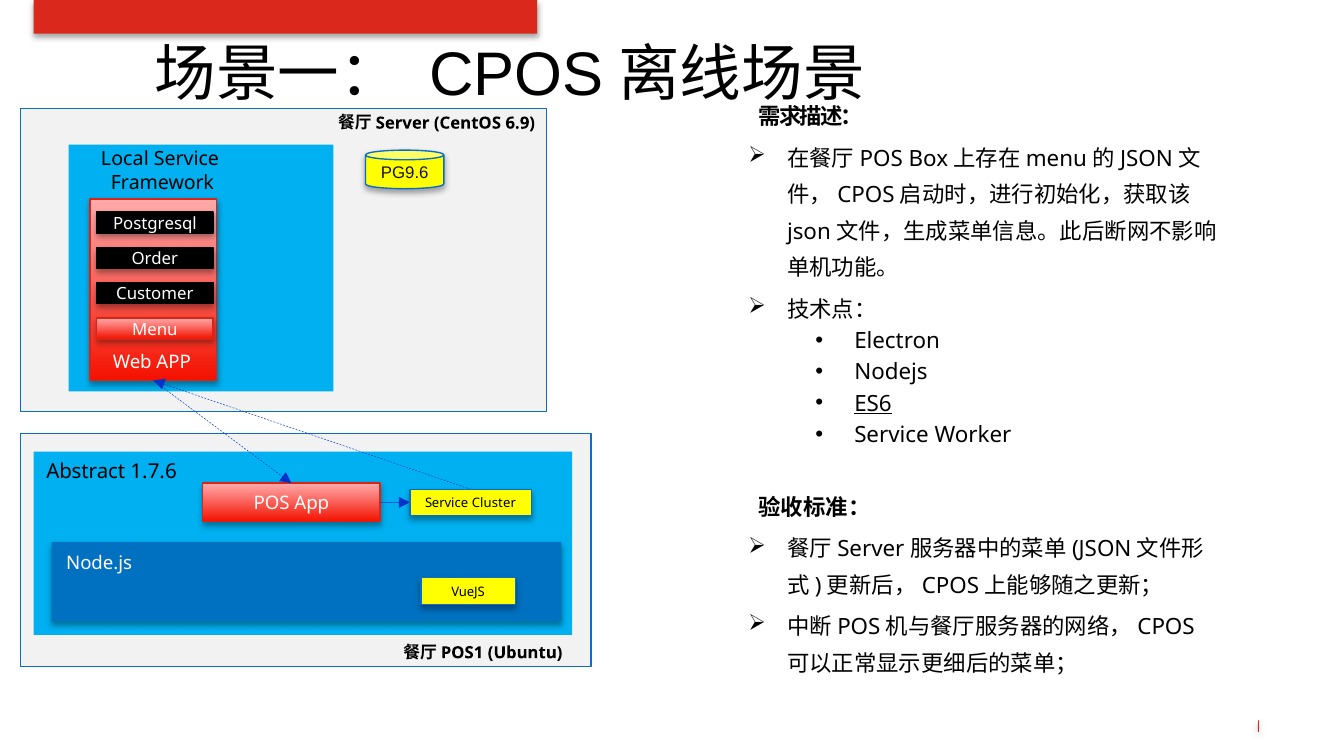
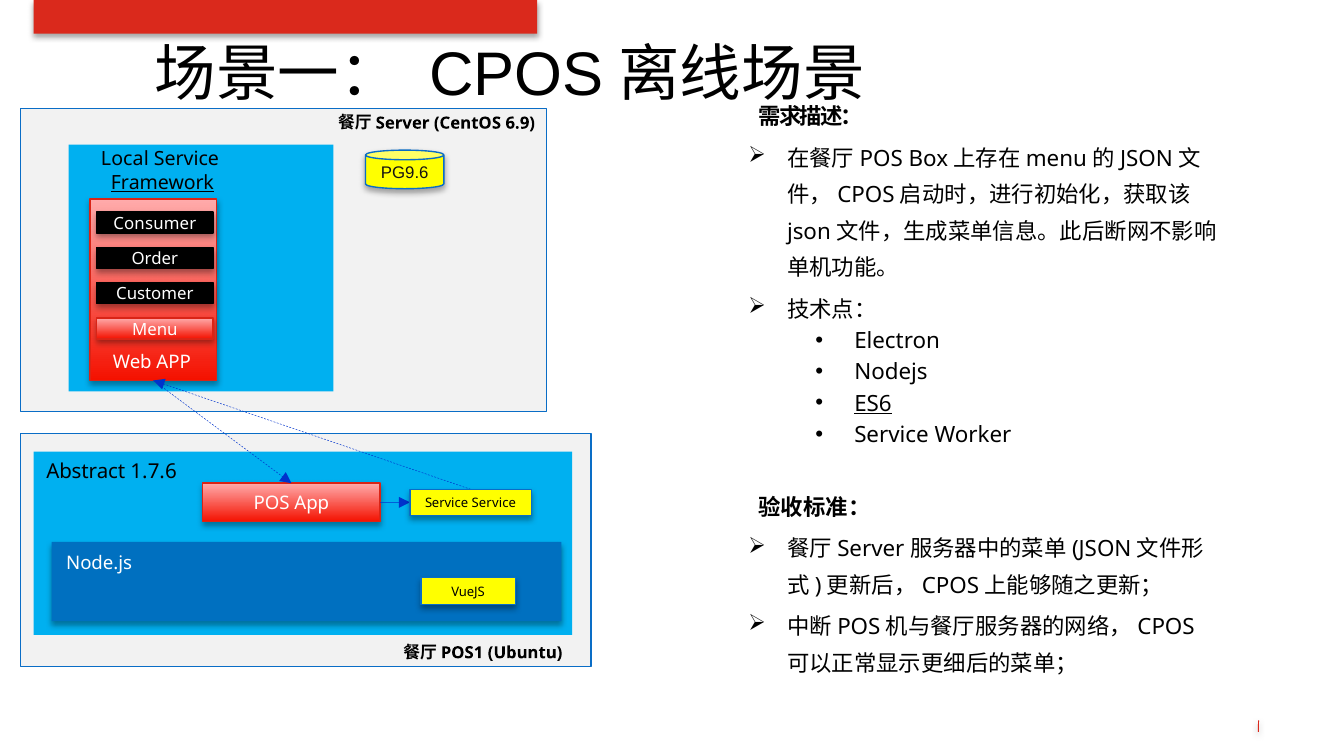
Framework underline: none -> present (162, 183)
Postgresql: Postgresql -> Consumer (155, 224)
Service Cluster: Cluster -> Service (494, 504)
